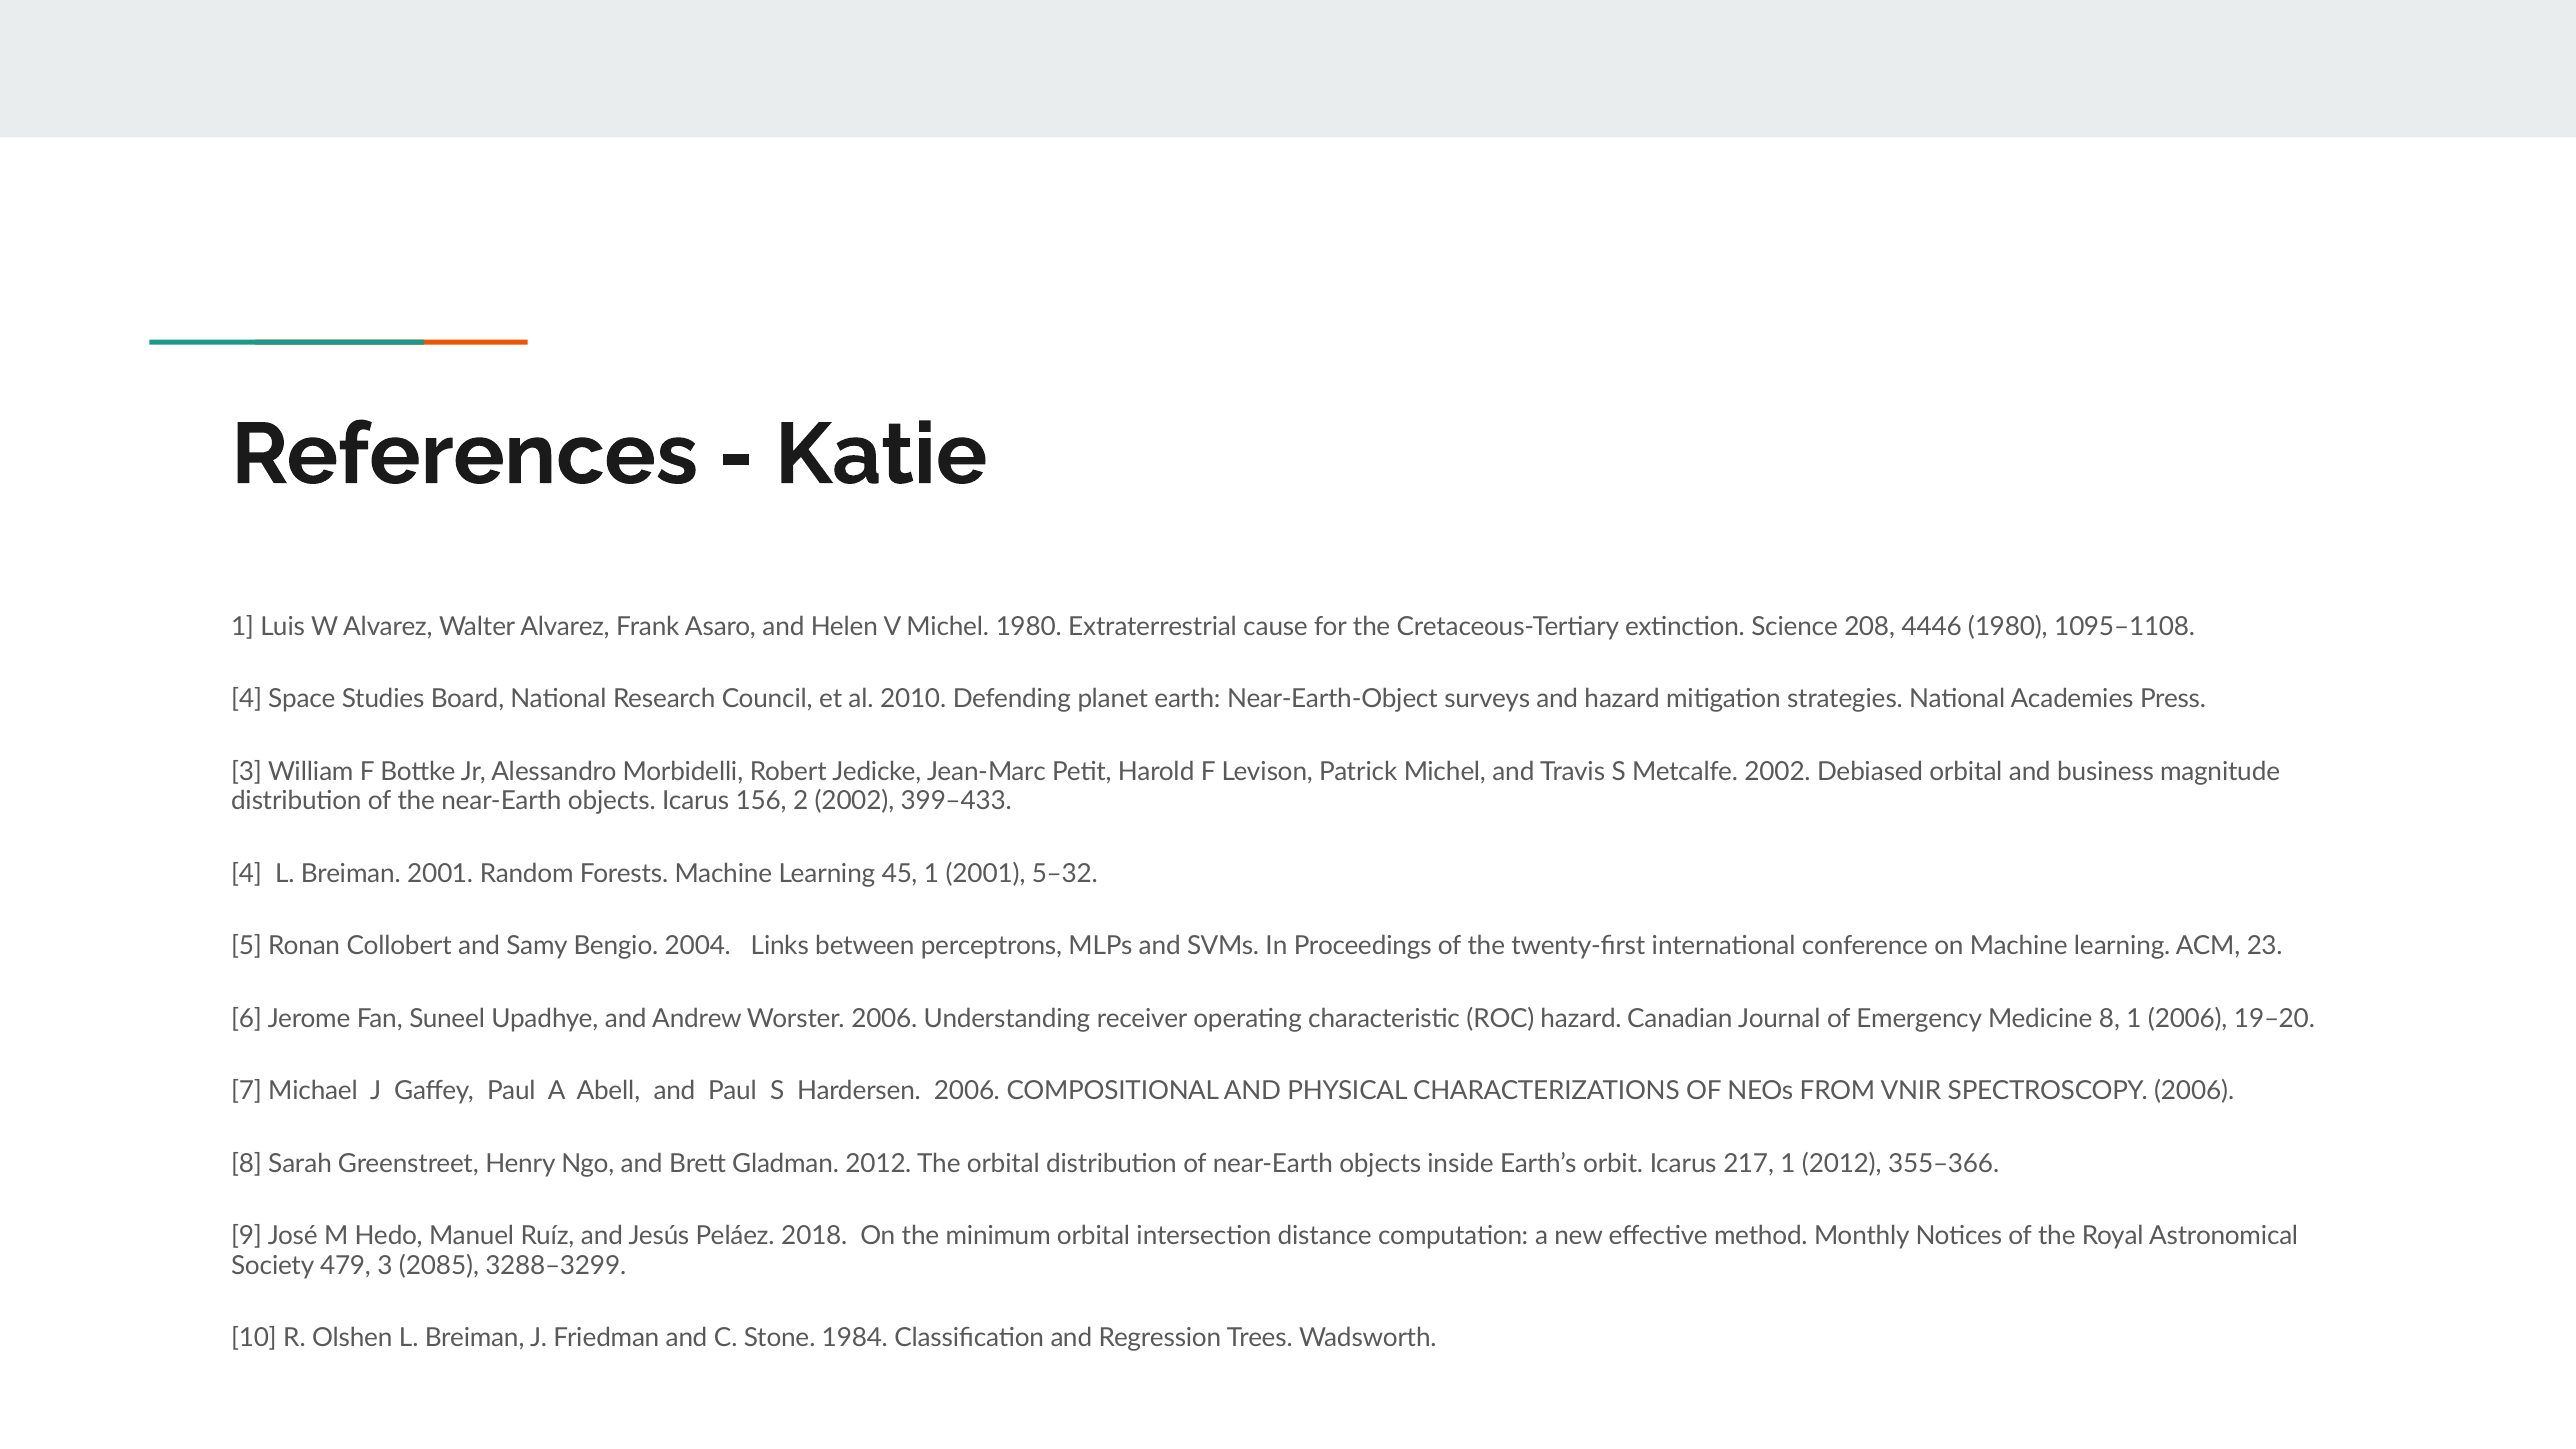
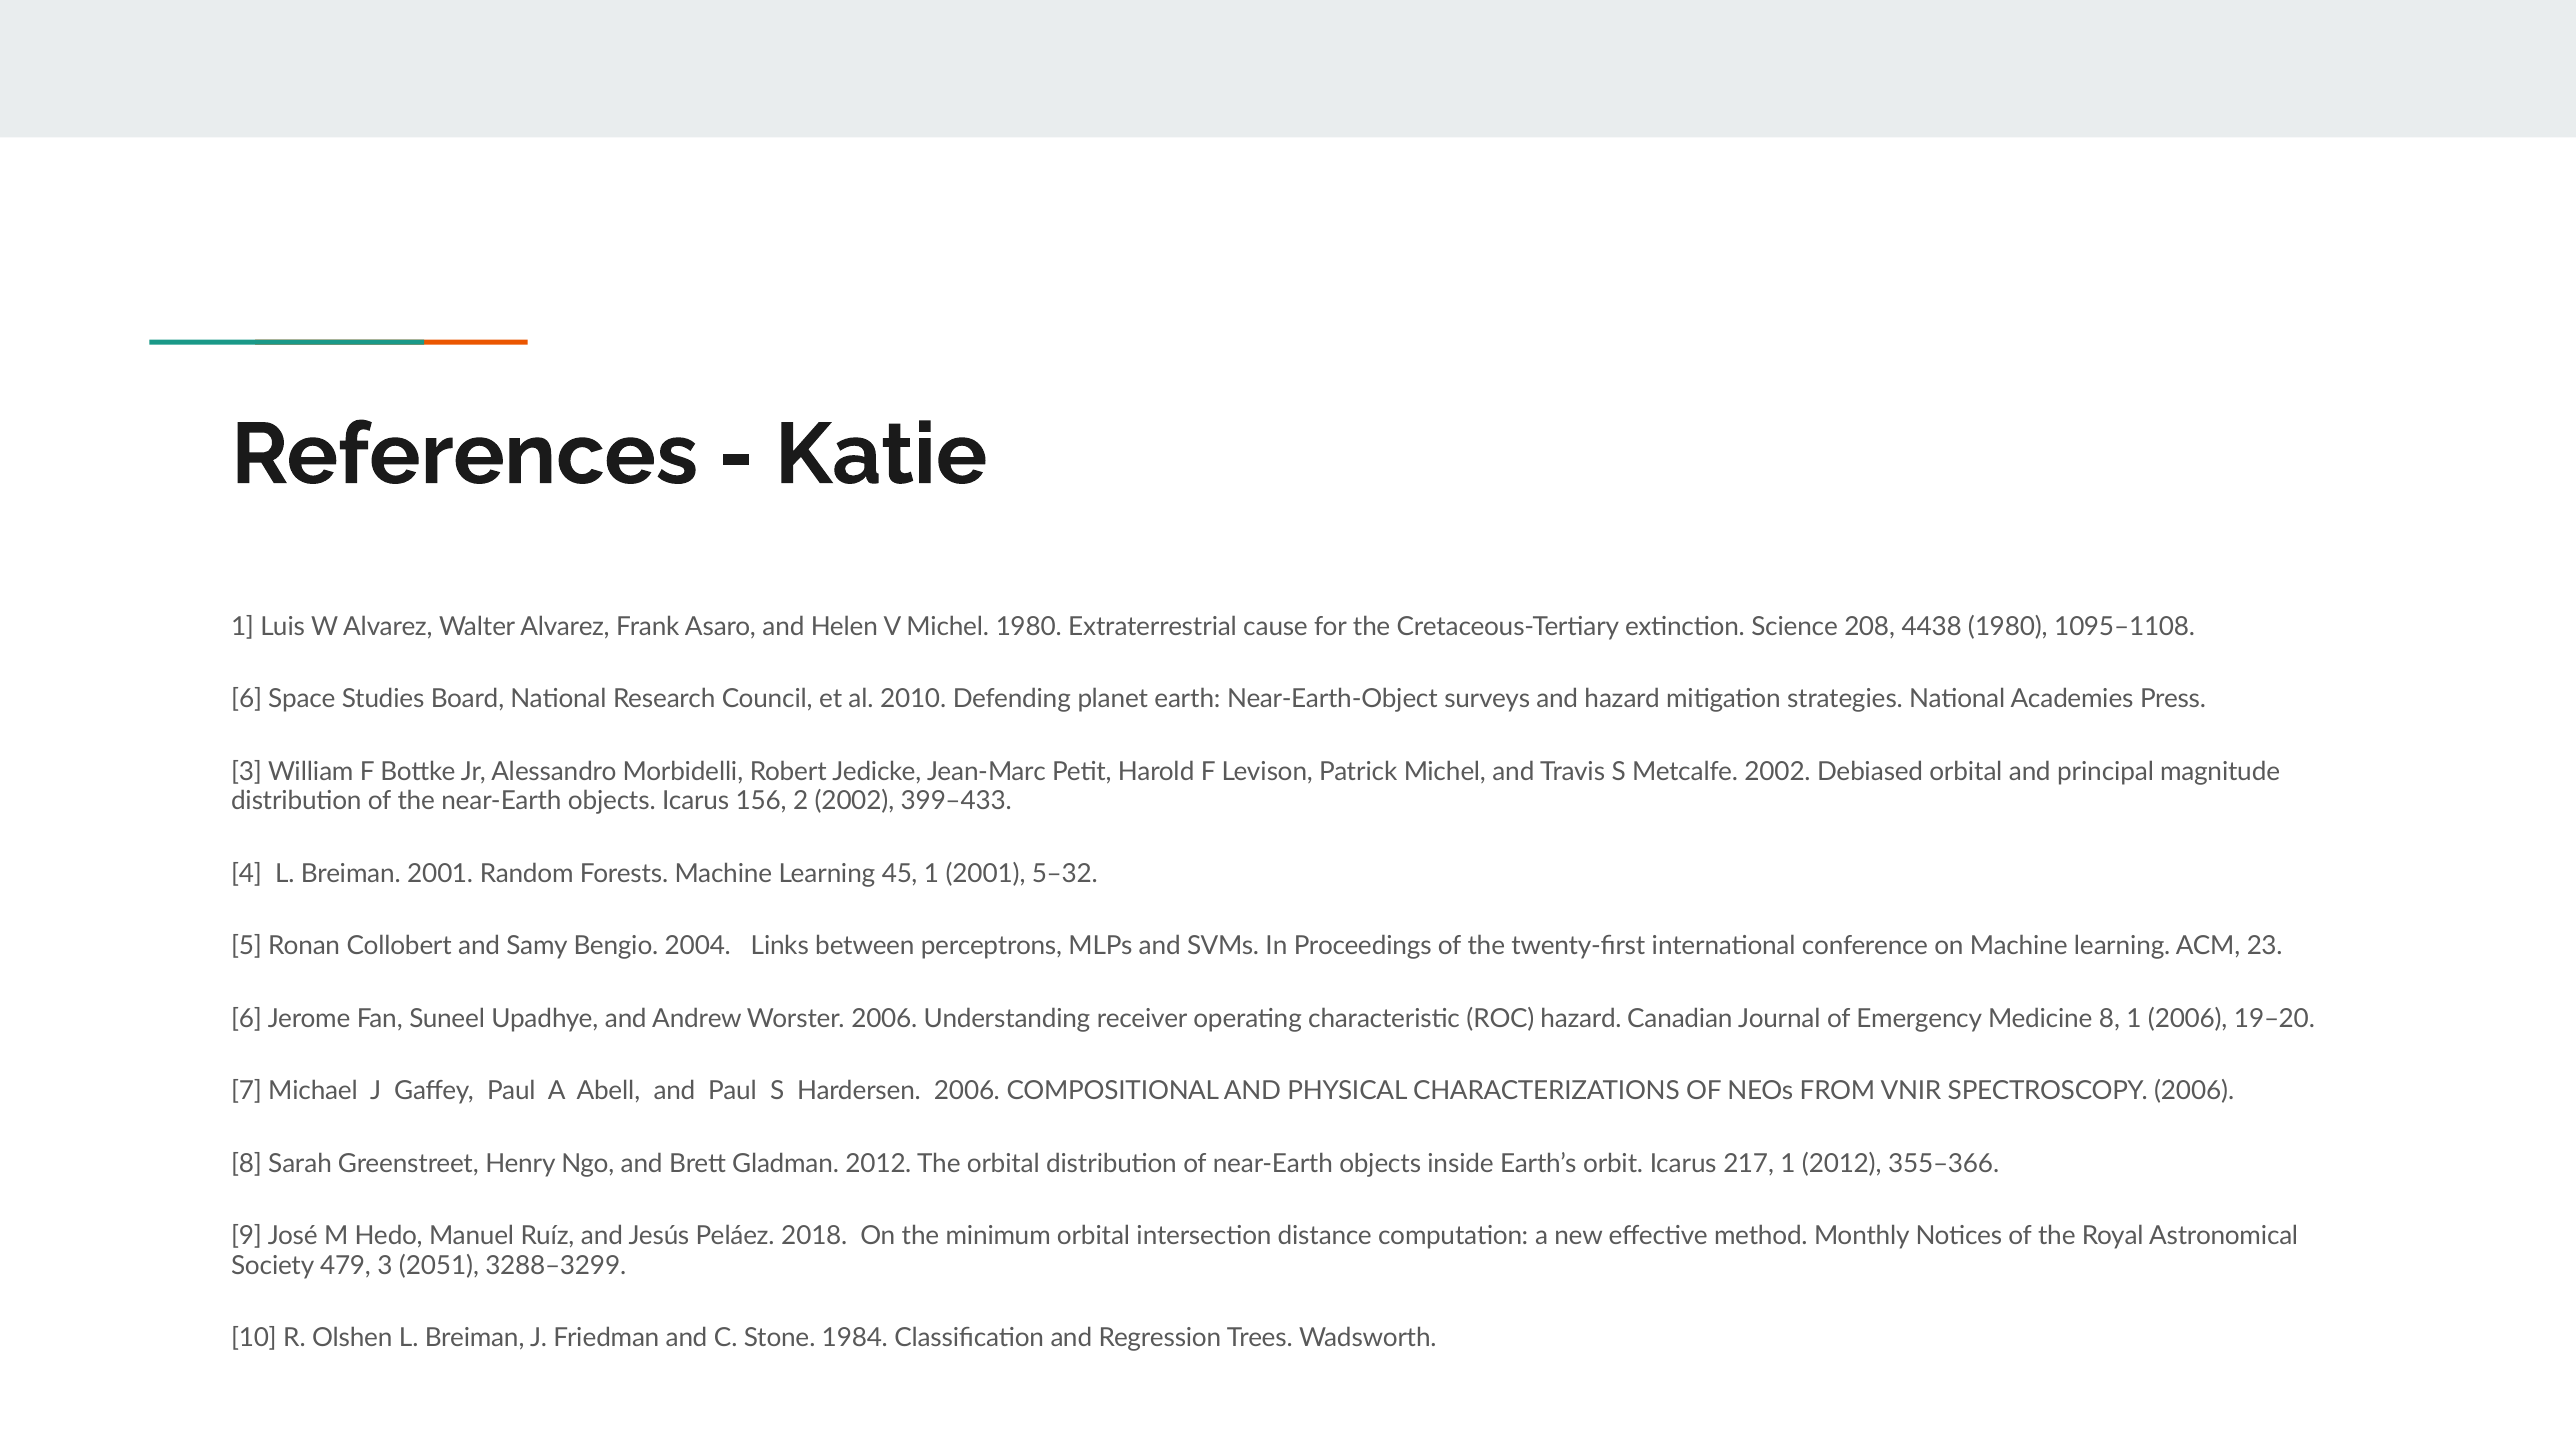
4446: 4446 -> 4438 (1932, 626)
4: 4 -> 6 (247, 699)
business: business -> principal (2106, 771)
2085: 2085 -> 2051 (439, 1266)
